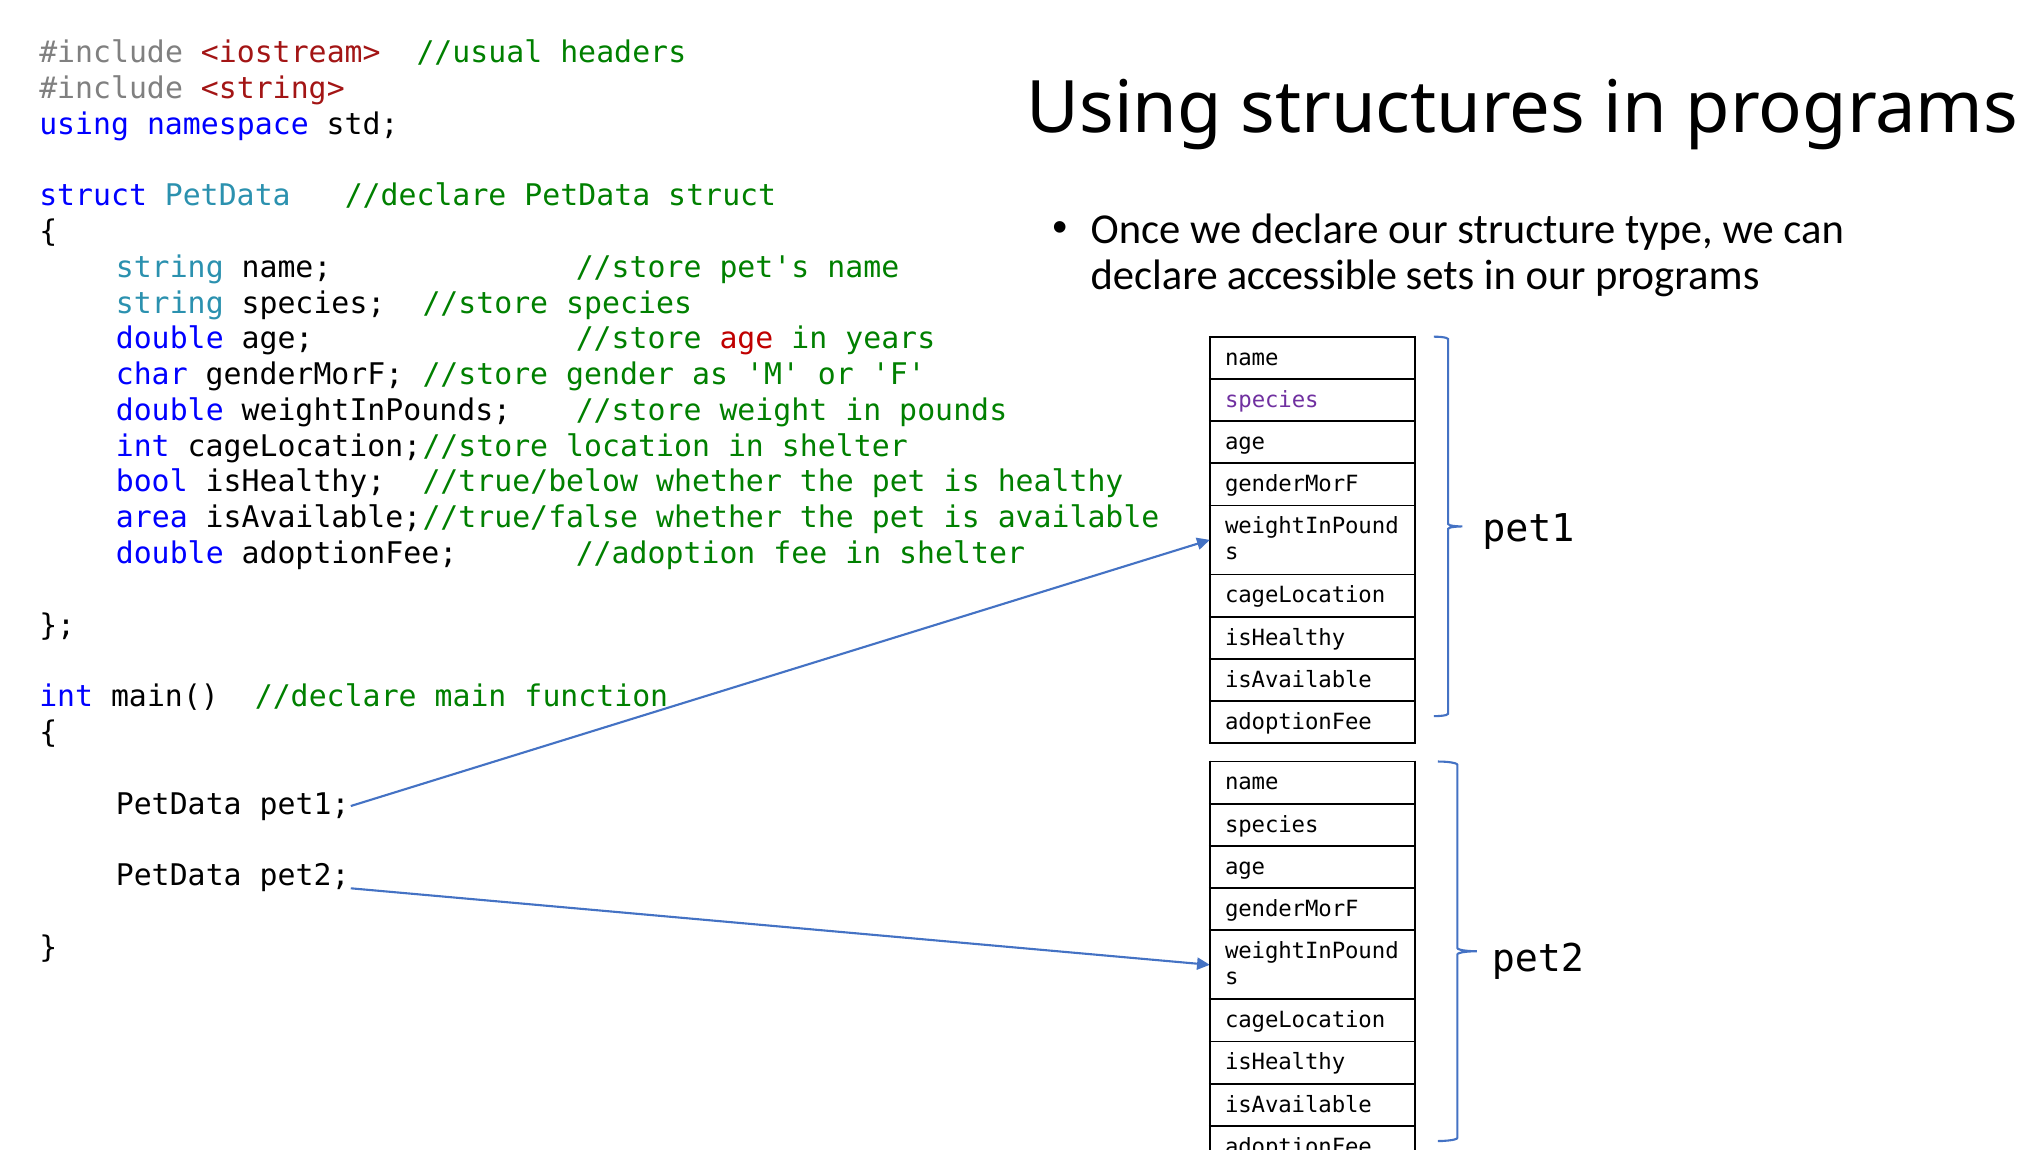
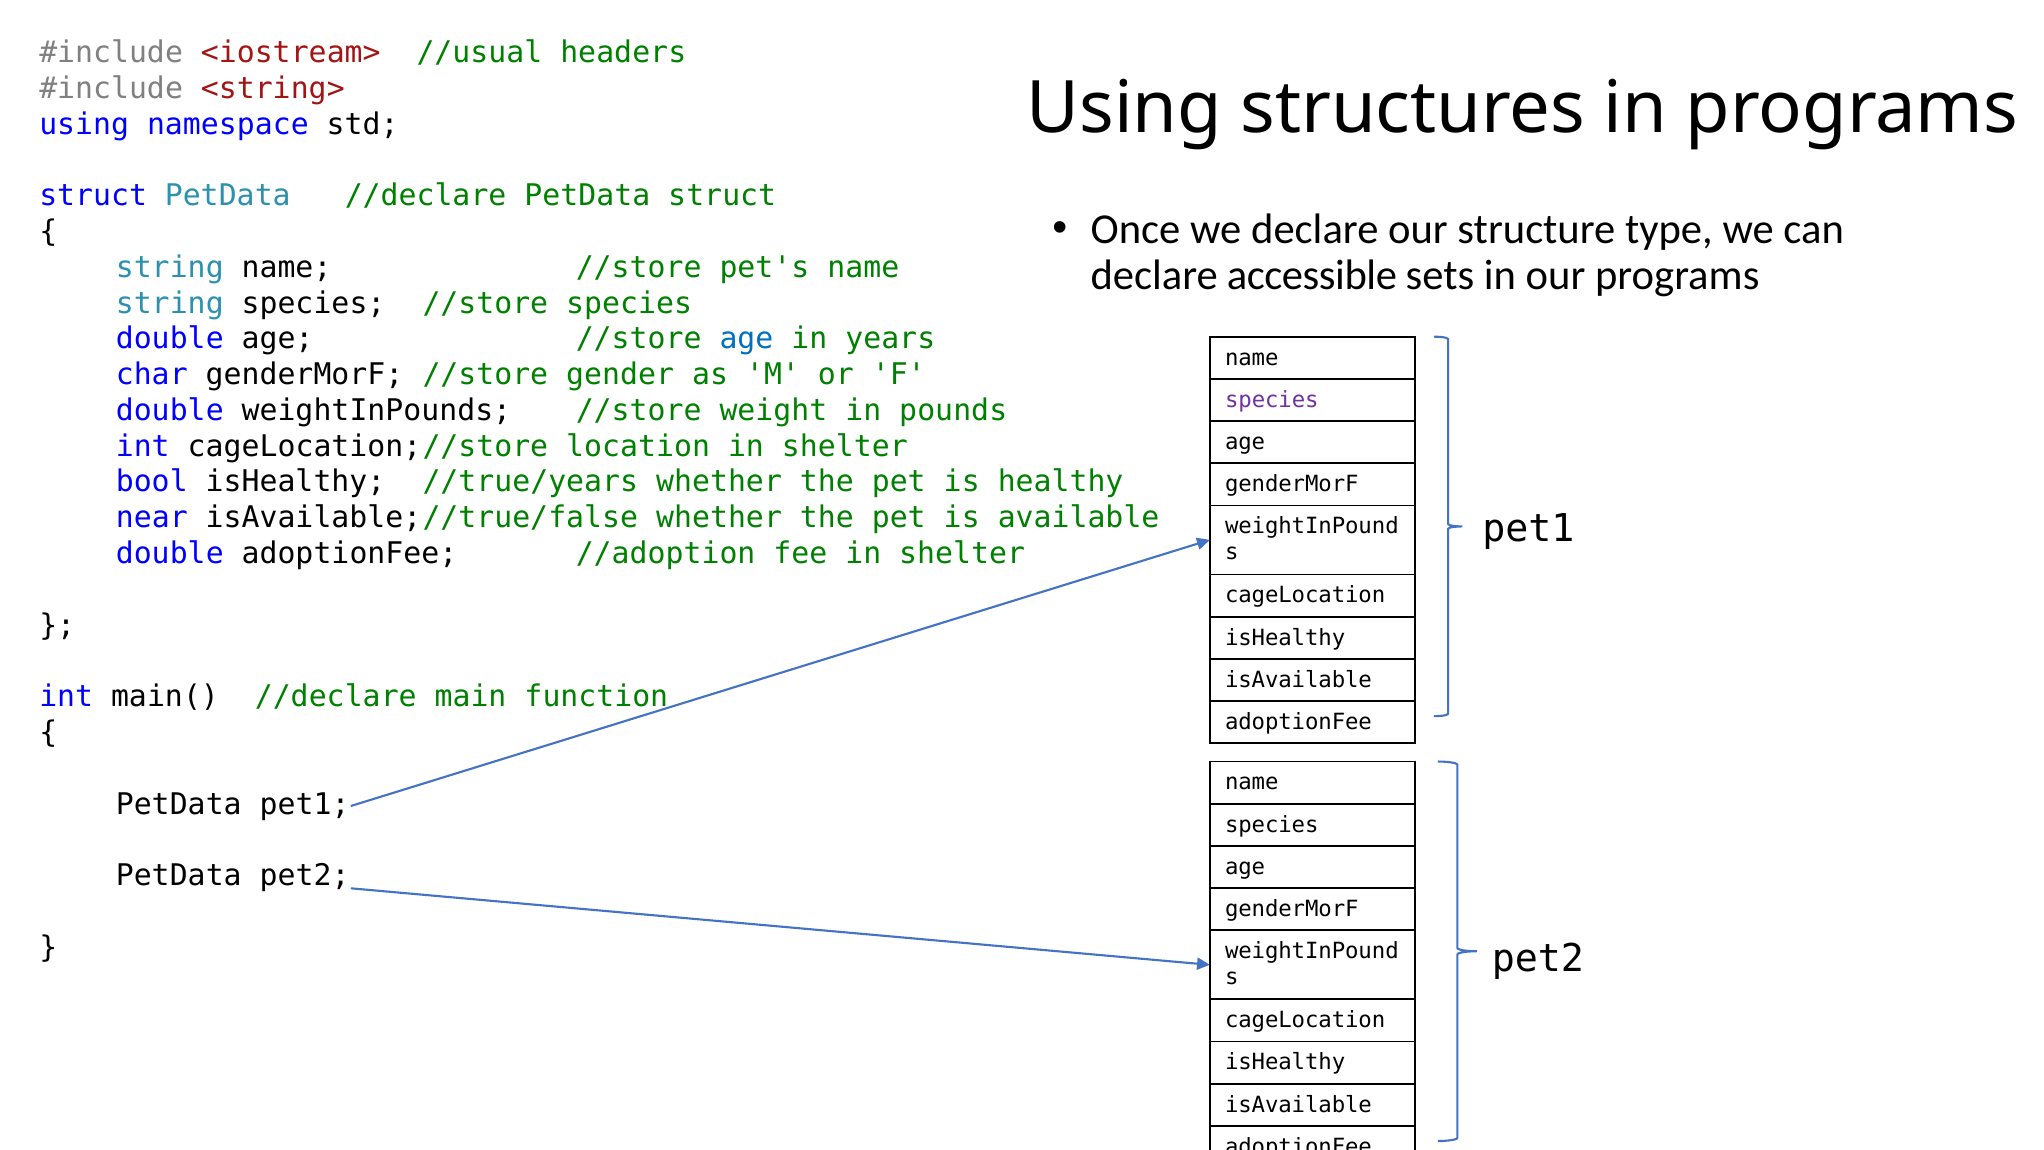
age colour: red -> blue (746, 339)
//true/below: //true/below -> //true/years (530, 482)
area: area -> near (152, 518)
